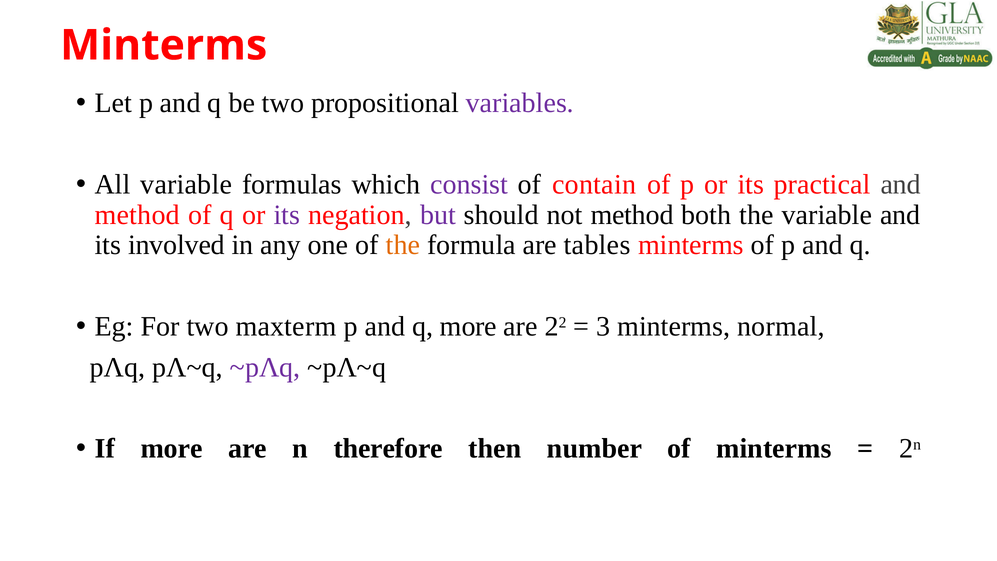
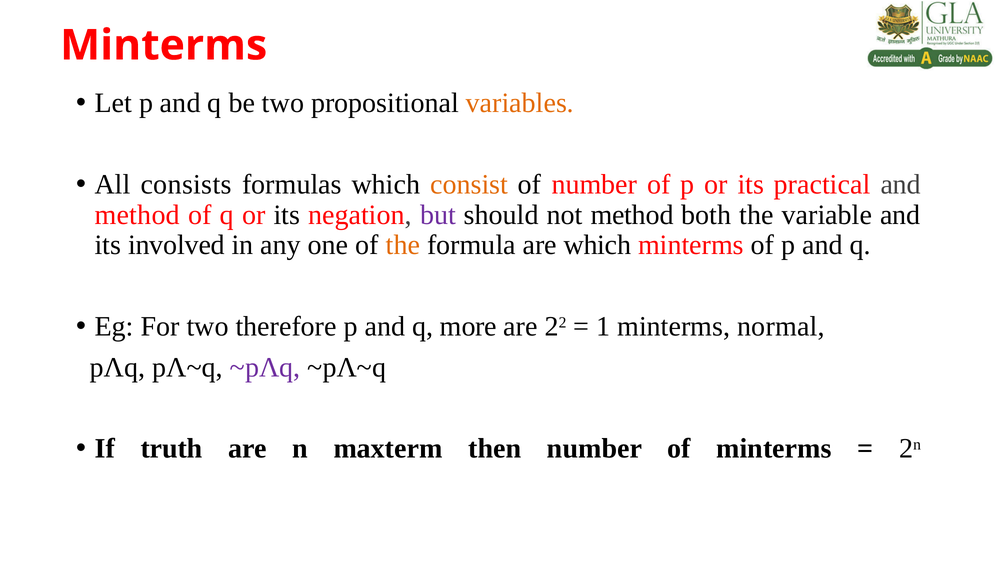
variables colour: purple -> orange (520, 103)
All variable: variable -> consists (186, 184)
consist colour: purple -> orange (469, 184)
of contain: contain -> number (594, 184)
its colour: purple -> black (287, 215)
are tables: tables -> which (597, 245)
maxterm: maxterm -> therefore (286, 326)
3: 3 -> 1 (603, 326)
If more: more -> truth (172, 449)
therefore: therefore -> maxterm (388, 449)
